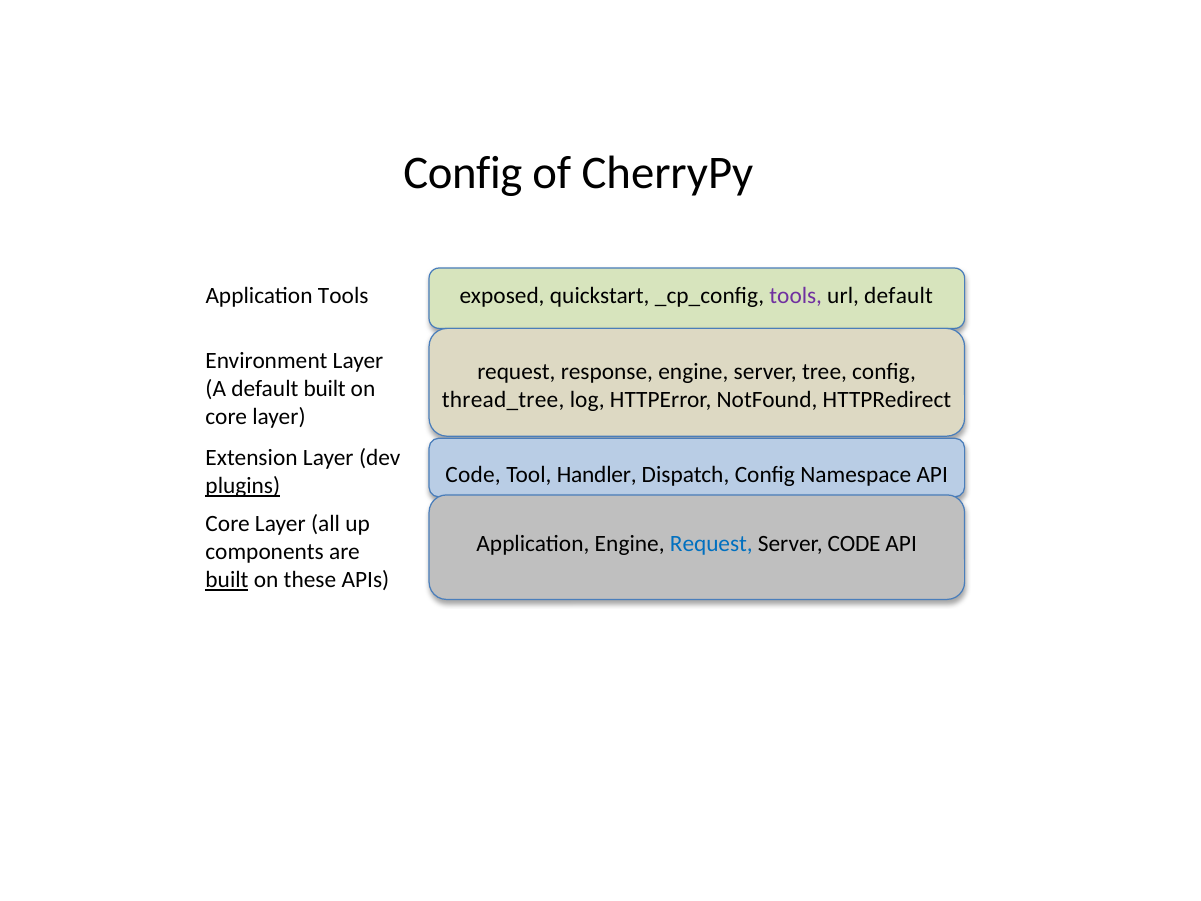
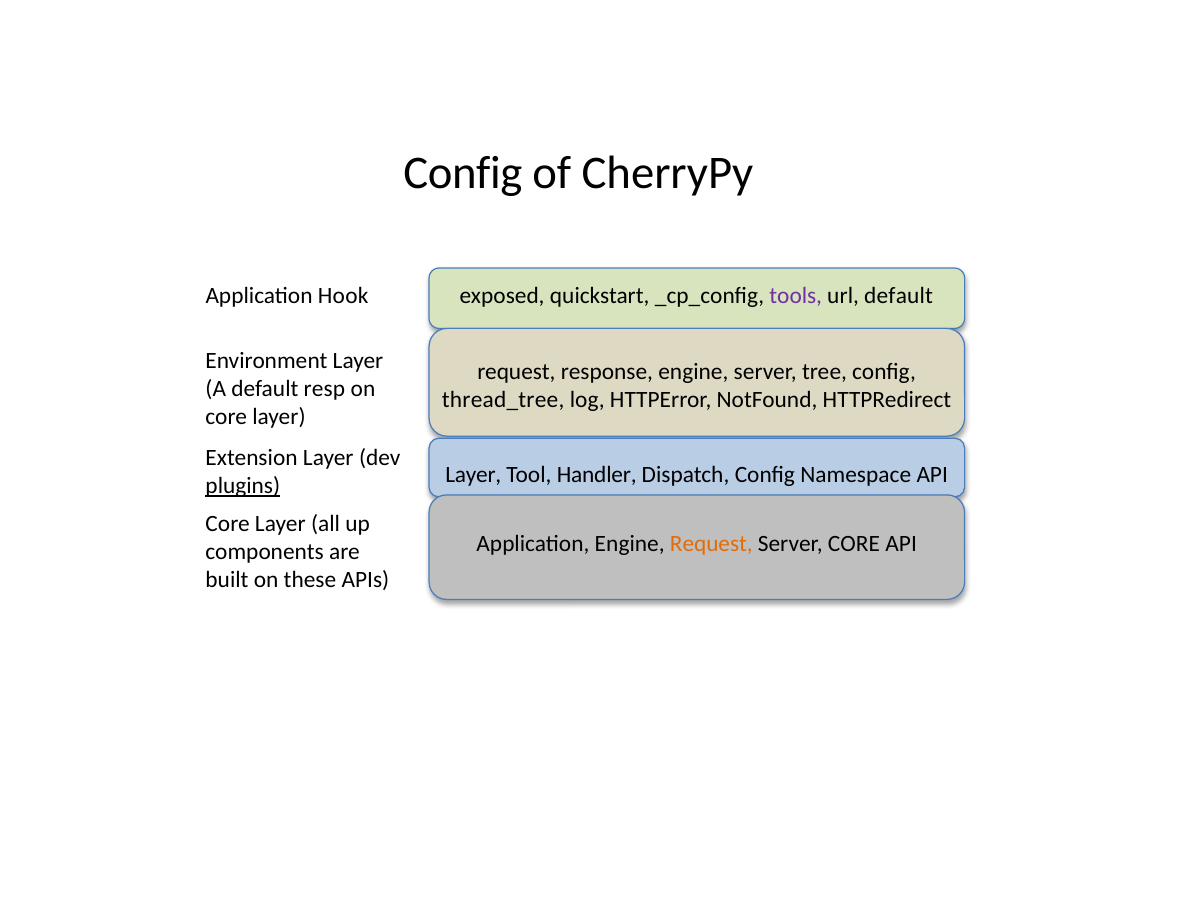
Application Tools: Tools -> Hook (343, 295)
default built: built -> resp (324, 389)
Code: Code -> Layer (473, 474)
Request colour: blue -> orange (711, 544)
Server CODE: CODE -> CORE (854, 544)
built underline: present -> none (227, 580)
